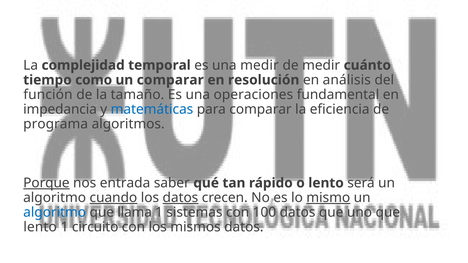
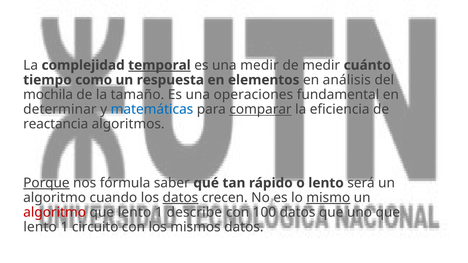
temporal underline: none -> present (159, 65)
un comparar: comparar -> respuesta (170, 80)
resolución: resolución -> elementos (264, 80)
función: función -> mochila (48, 95)
impedancia: impedancia -> determinar (60, 110)
comparar underline: none -> present (260, 110)
programa: programa -> reactancia (56, 124)
entrada: entrada -> fórmula (125, 183)
cuando underline: present -> none (113, 198)
algoritmo colour: blue -> red (55, 213)
llama: llama -> lento (134, 213)
sistemas: sistemas -> describe (194, 213)
